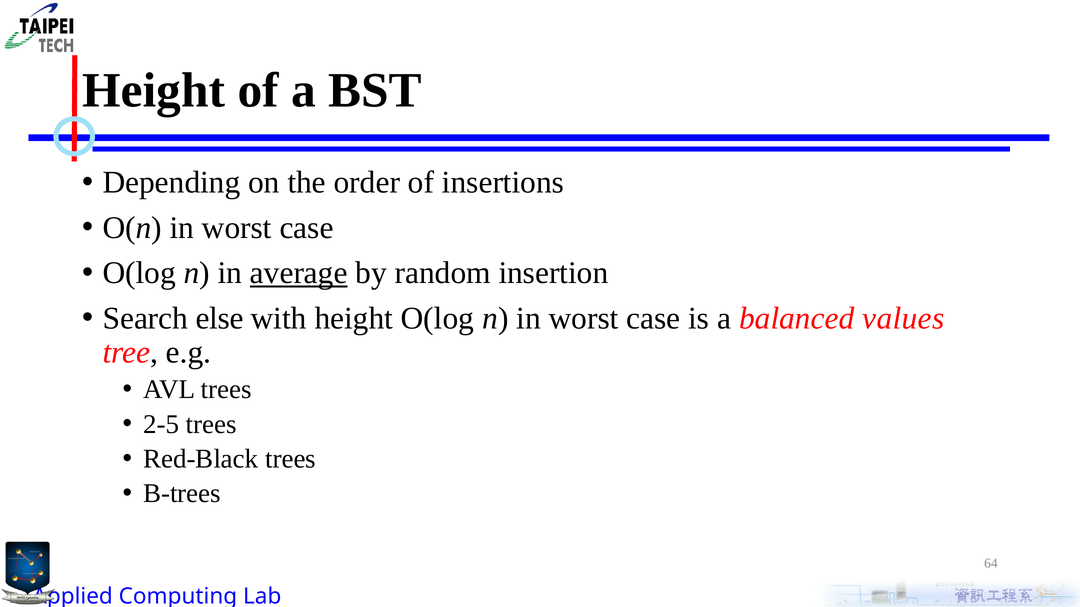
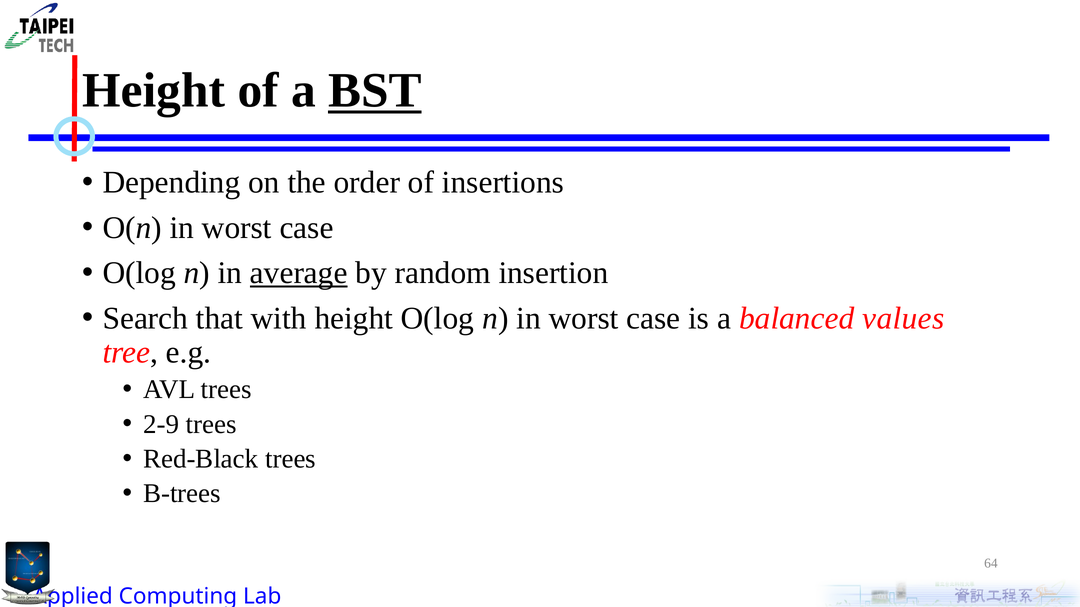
BST underline: none -> present (375, 91)
else: else -> that (219, 318)
2-5: 2-5 -> 2-9 (161, 424)
